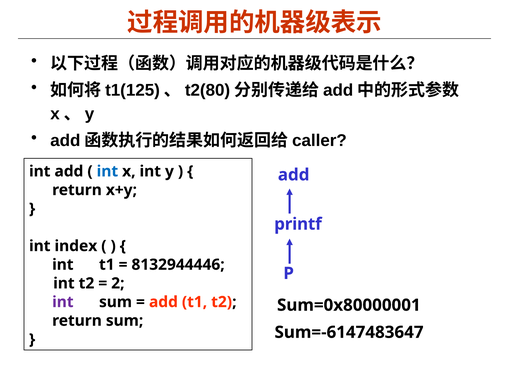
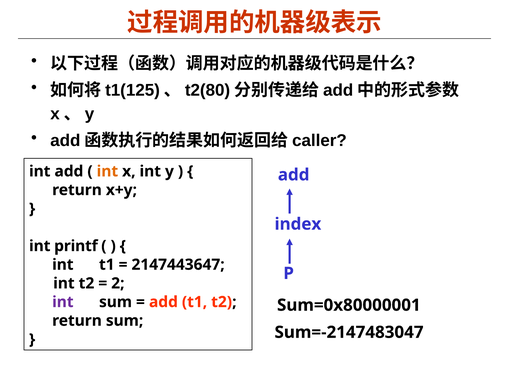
int colour: blue -> orange (107, 171)
printf: printf -> index (298, 224)
index: index -> printf (76, 246)
8132944446: 8132944446 -> 2147443647 (178, 264)
Sum=-6147483647: Sum=-6147483647 -> Sum=-2147483047 (349, 332)
